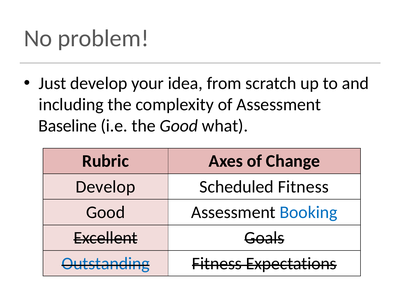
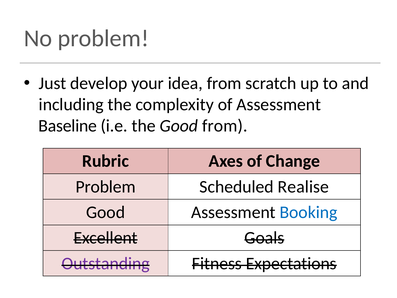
Good what: what -> from (225, 126)
Develop: Develop -> Problem (106, 187)
Scheduled Fitness: Fitness -> Realise (303, 187)
Outstanding colour: blue -> purple (106, 263)
